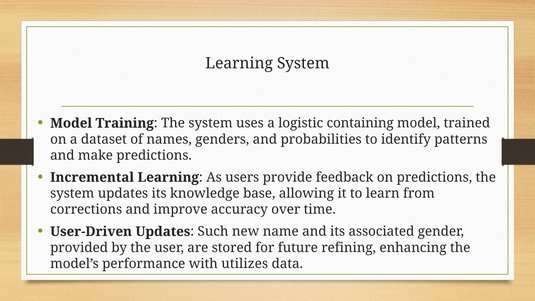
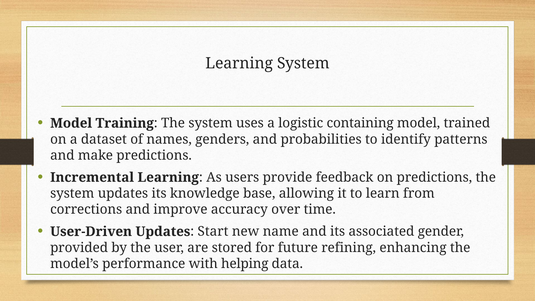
Such: Such -> Start (213, 232)
utilizes: utilizes -> helping (245, 264)
